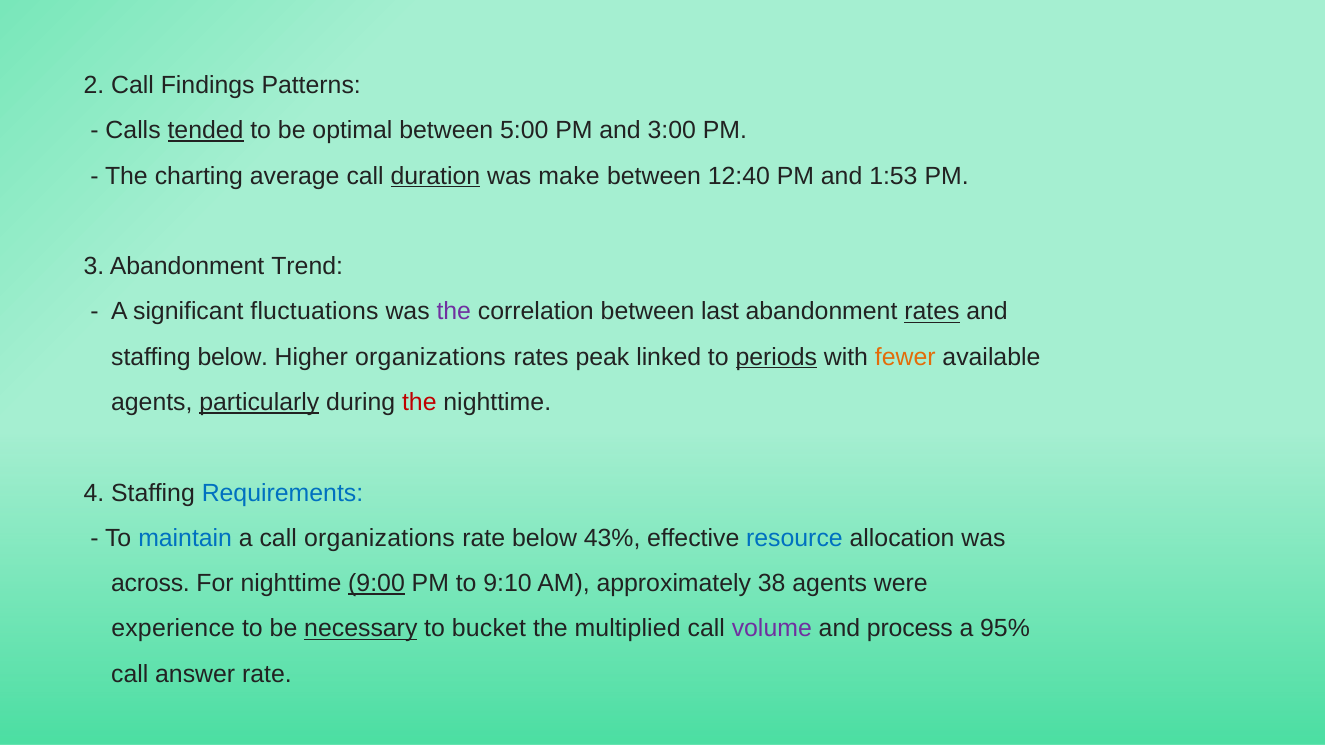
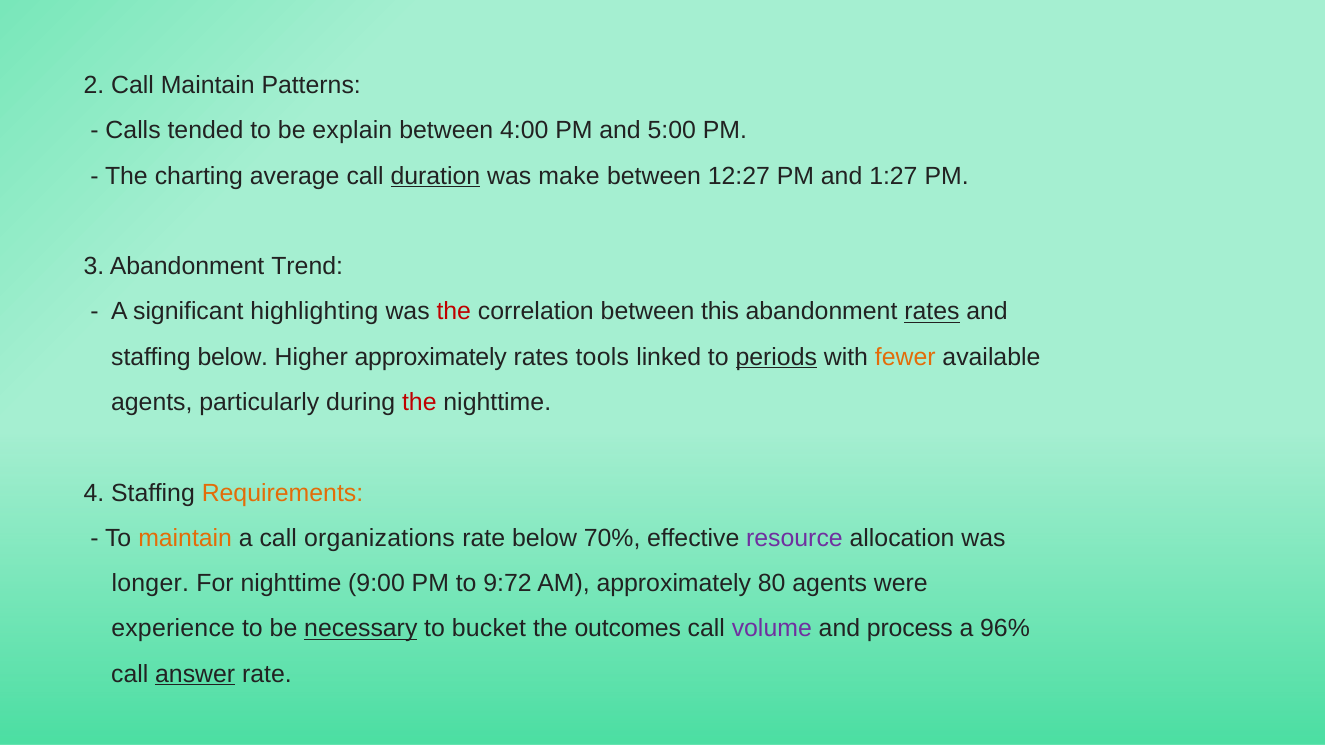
Call Findings: Findings -> Maintain (208, 85)
tended underline: present -> none (206, 131)
optimal: optimal -> explain (352, 131)
5:00: 5:00 -> 4:00 (524, 131)
3:00: 3:00 -> 5:00 (672, 131)
12:40: 12:40 -> 12:27 (739, 176)
1:53: 1:53 -> 1:27 (893, 176)
fluctuations: fluctuations -> highlighting (314, 312)
the colour: purple -> red (454, 312)
last: last -> this (720, 312)
Higher organizations: organizations -> approximately (431, 357)
peak: peak -> tools (602, 357)
particularly underline: present -> none (259, 402)
Requirements colour: blue -> orange (282, 493)
maintain colour: blue -> orange (185, 538)
43%: 43% -> 70% (612, 538)
resource colour: blue -> purple (794, 538)
across: across -> longer (150, 584)
9:00 underline: present -> none (377, 584)
9:10: 9:10 -> 9:72 (508, 584)
38: 38 -> 80 (772, 584)
multiplied: multiplied -> outcomes (628, 629)
95%: 95% -> 96% (1005, 629)
answer underline: none -> present (195, 674)
